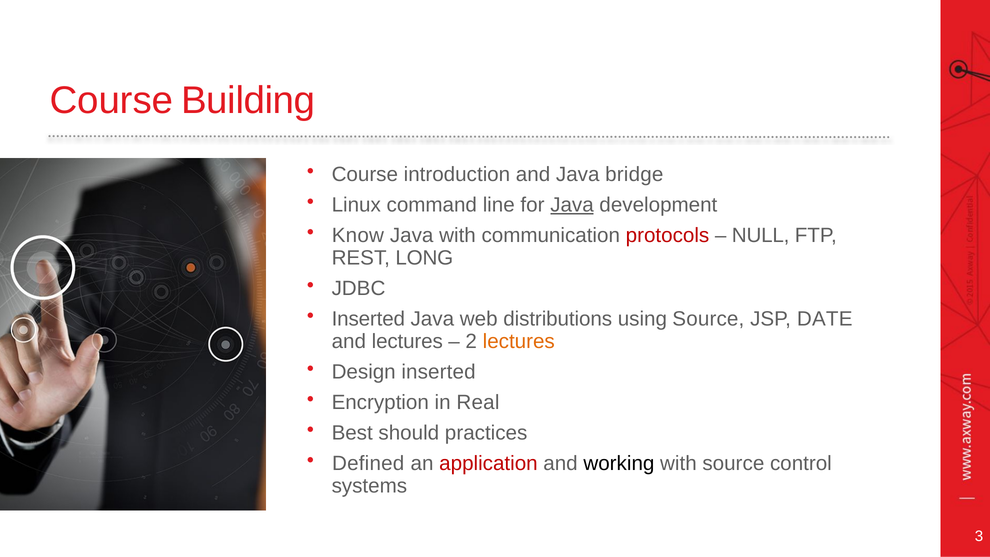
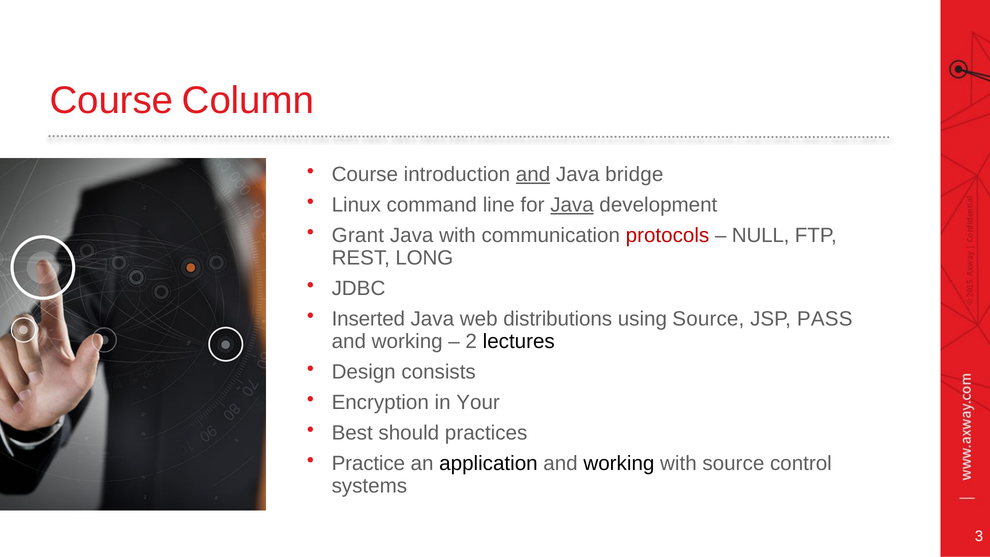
Building: Building -> Column (248, 101)
and underline: none -> present (533, 174)
Know: Know -> Grant (358, 235)
DATE: DATE -> PASS (825, 319)
lectures: lectures -> working (407, 341)
lectures colour: orange -> black (519, 341)
Design inserted: inserted -> consists (439, 372)
Real: Real -> Your (478, 402)
Defined: Defined -> Practice (368, 463)
application colour: red -> black (488, 463)
